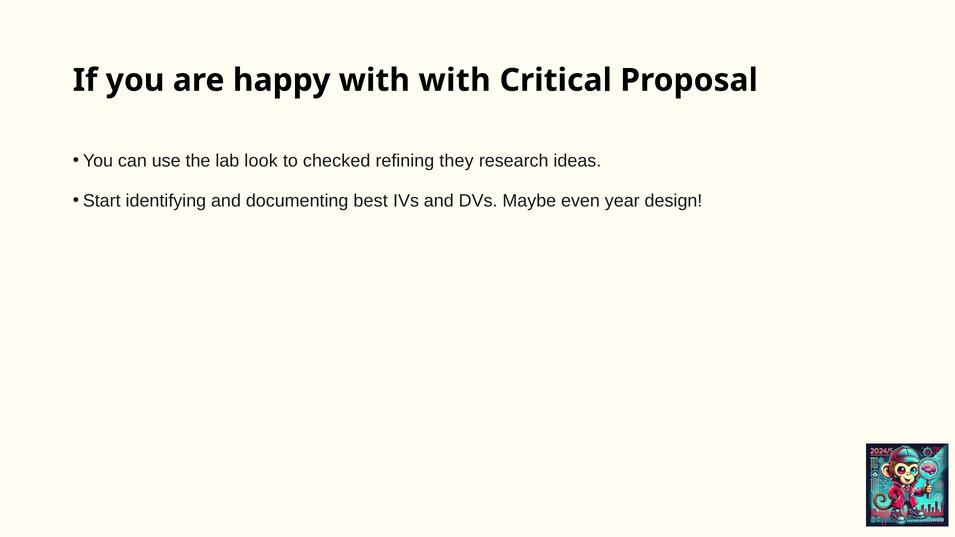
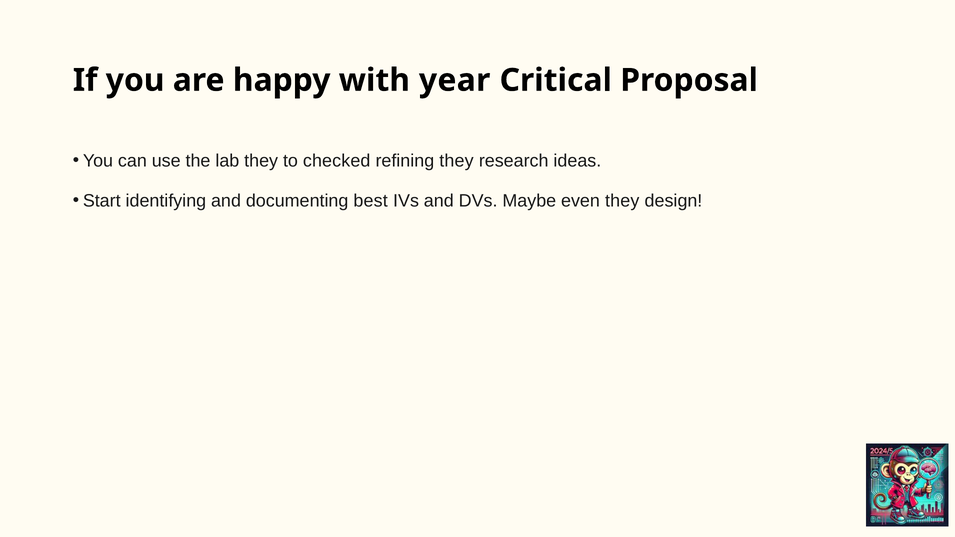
with with: with -> year (455, 80)
lab look: look -> they (261, 161)
even year: year -> they (622, 201)
